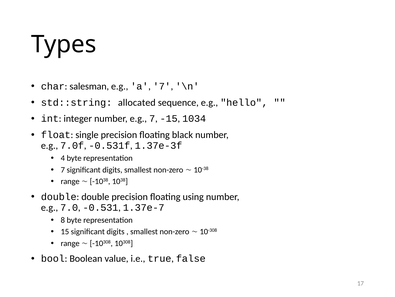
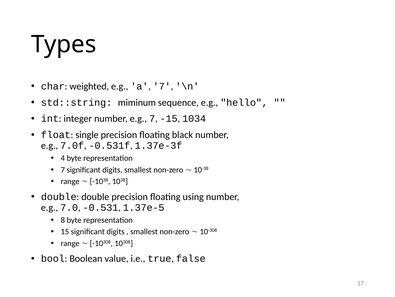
salesman: salesman -> weighted (89, 86)
allocated: allocated -> miminum (137, 102)
1.37e-7: 1.37e-7 -> 1.37e-5 (144, 207)
